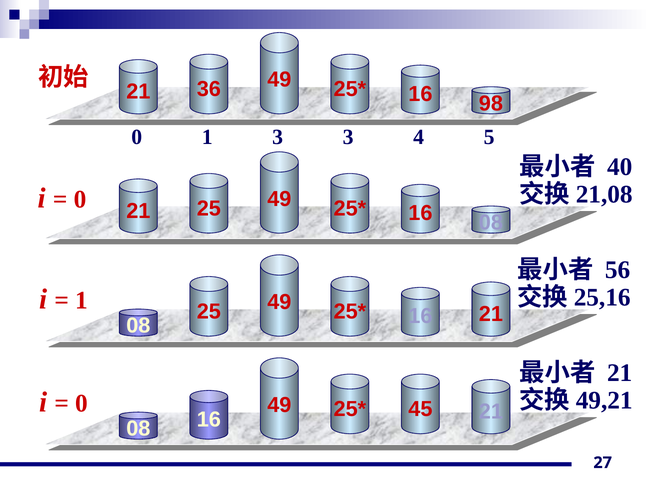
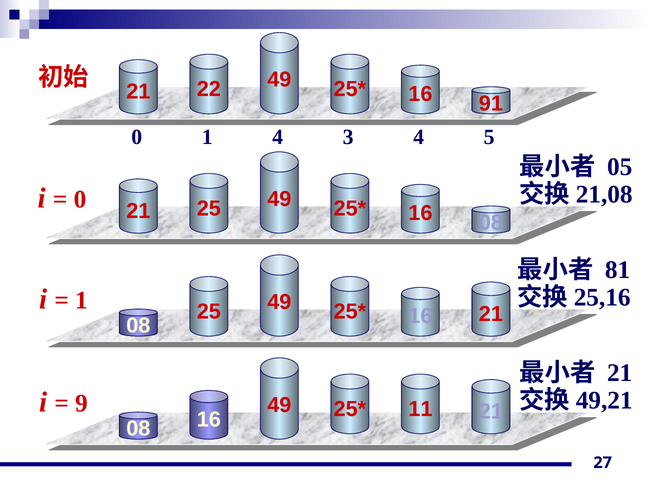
36: 36 -> 22 (209, 89)
98: 98 -> 91 (491, 104)
1 3: 3 -> 4 (278, 137)
40: 40 -> 05 (620, 167)
56: 56 -> 81 (618, 270)
0: 0 -> 9 (81, 404)
45: 45 -> 11 (420, 409)
